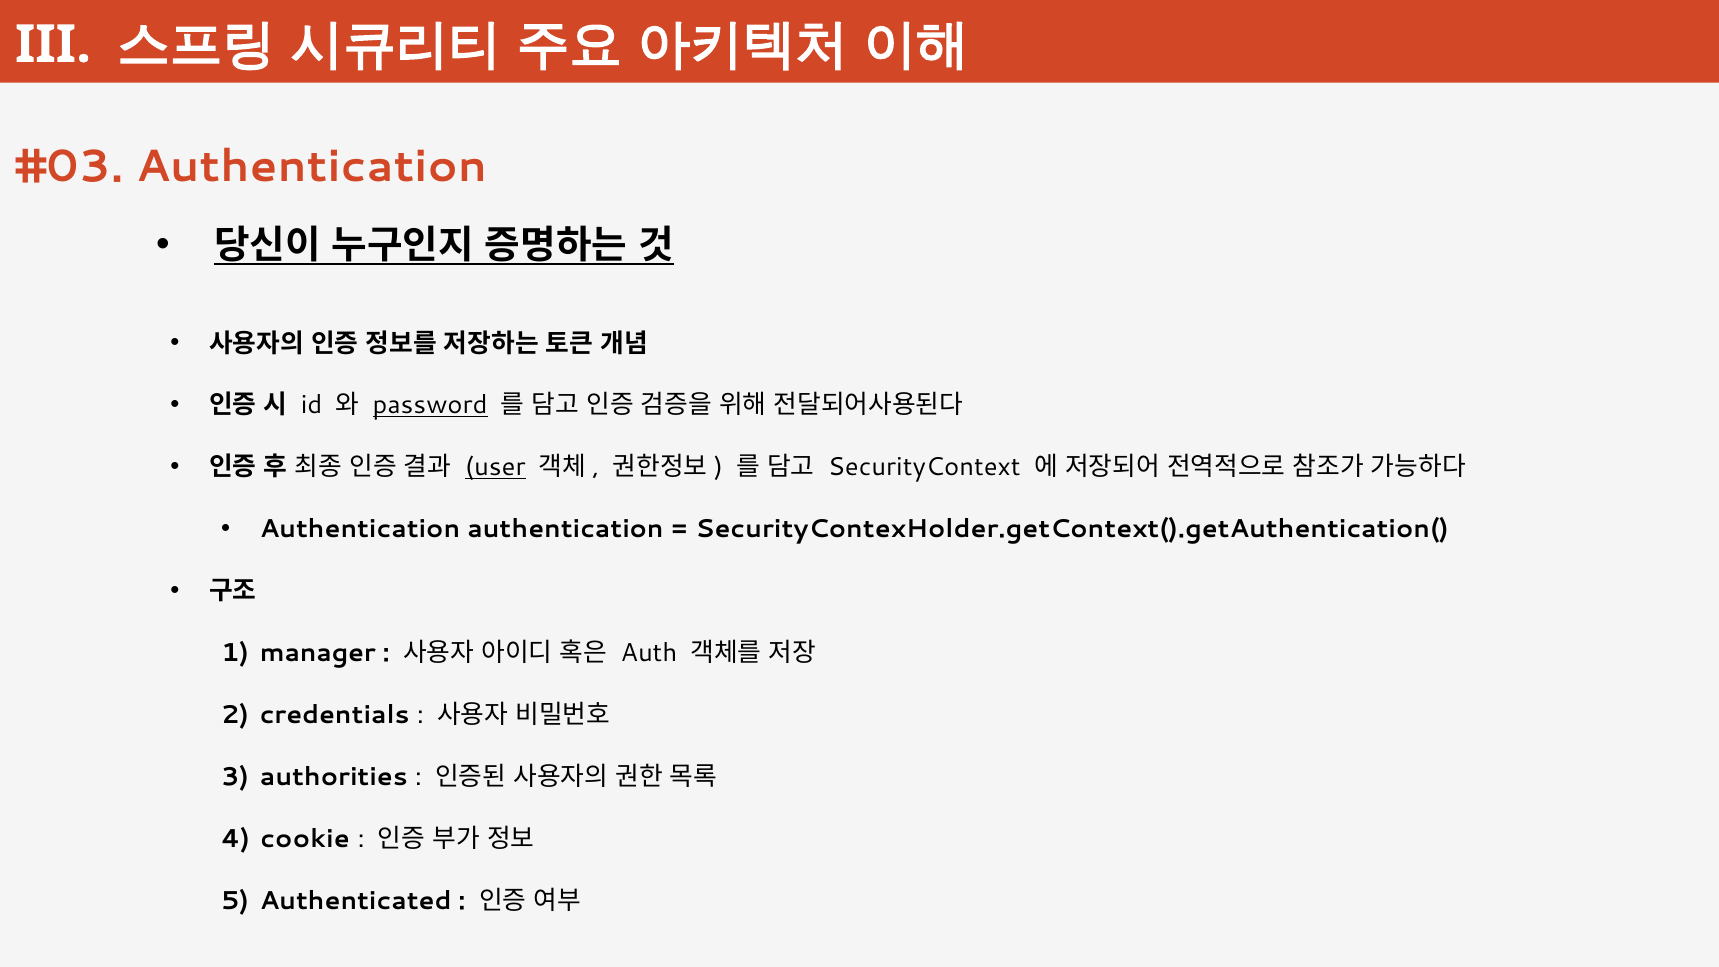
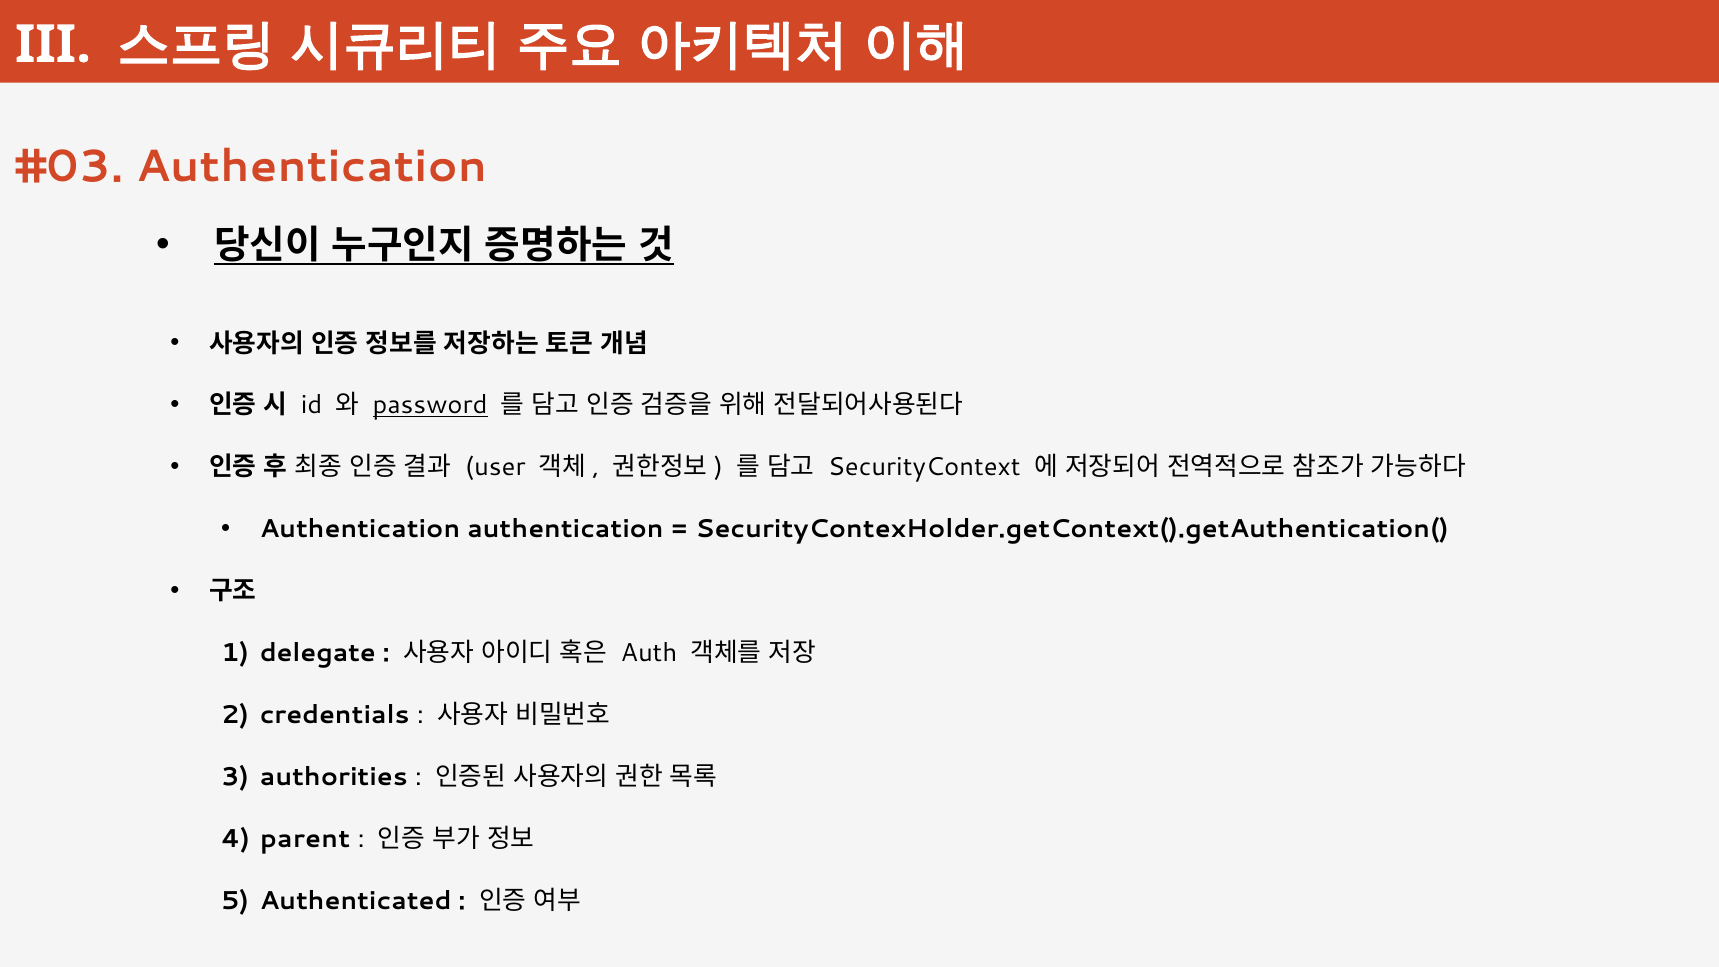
user underline: present -> none (495, 467)
manager: manager -> delegate (318, 653)
cookie: cookie -> parent (305, 839)
